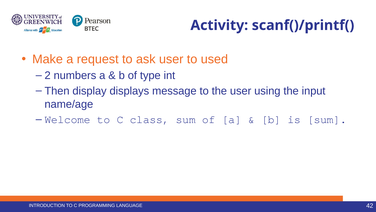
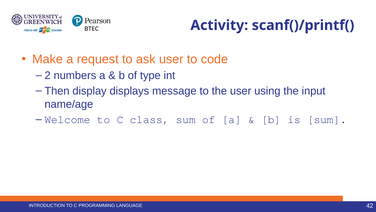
used: used -> code (214, 59)
